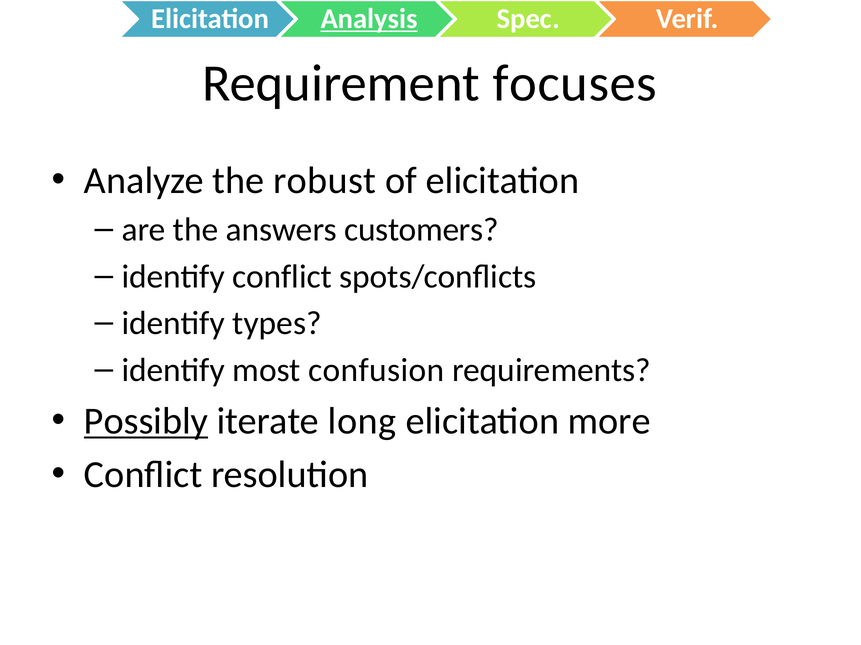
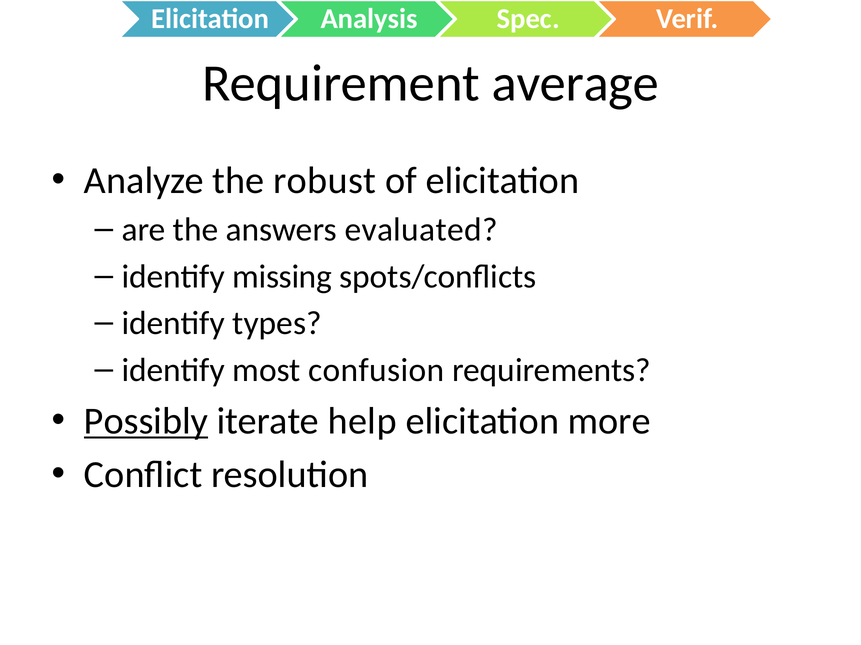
Analysis underline: present -> none (369, 19)
focuses: focuses -> average (575, 83)
customers: customers -> evaluated (421, 230)
identify conflict: conflict -> missing (282, 277)
long: long -> help (362, 422)
